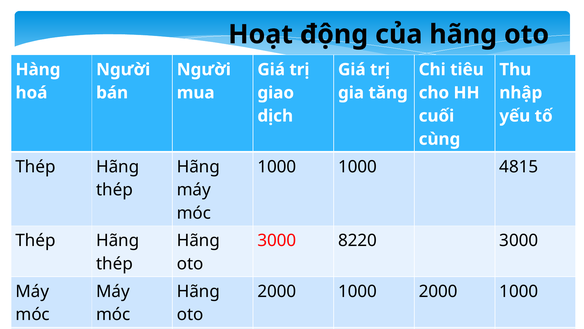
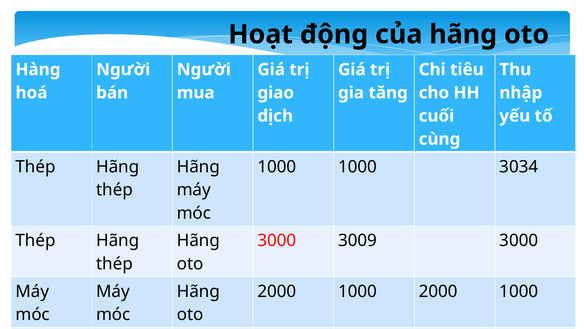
4815: 4815 -> 3034 (519, 166)
8220: 8220 -> 3009 (358, 240)
